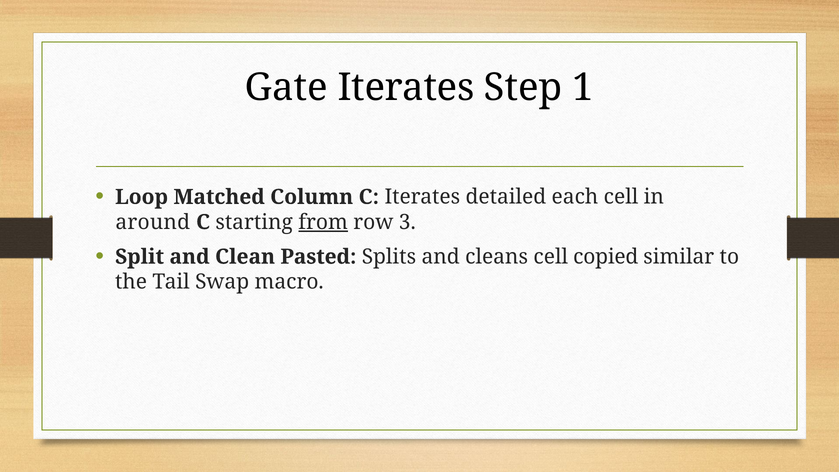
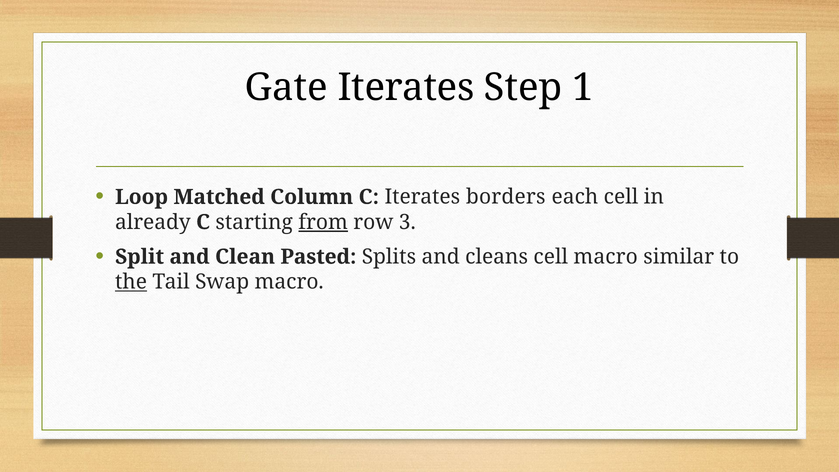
detailed: detailed -> borders (506, 197)
around: around -> already (153, 222)
cell copied: copied -> macro (606, 257)
the underline: none -> present (131, 282)
